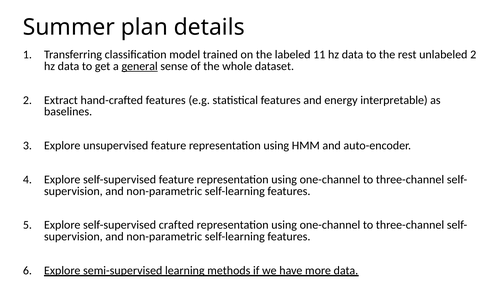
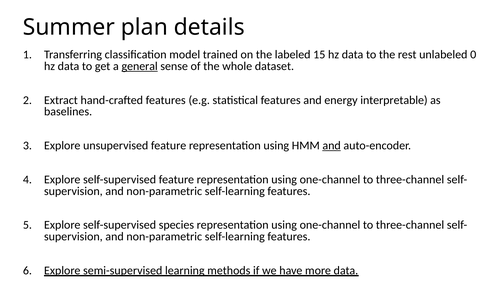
11: 11 -> 15 (319, 55)
unlabeled 2: 2 -> 0 (473, 55)
and underline: none -> present (332, 146)
crafted: crafted -> species (176, 225)
